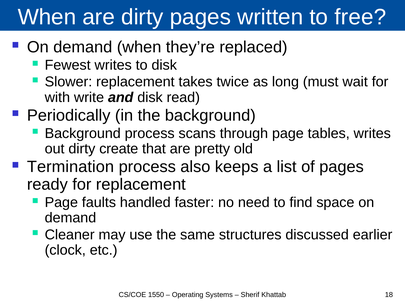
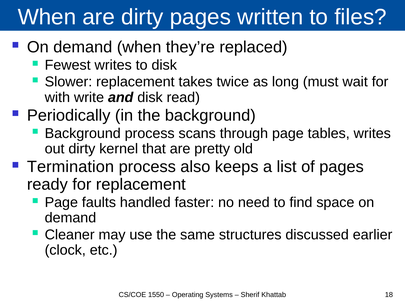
free: free -> files (361, 17)
create: create -> kernel (119, 149)
